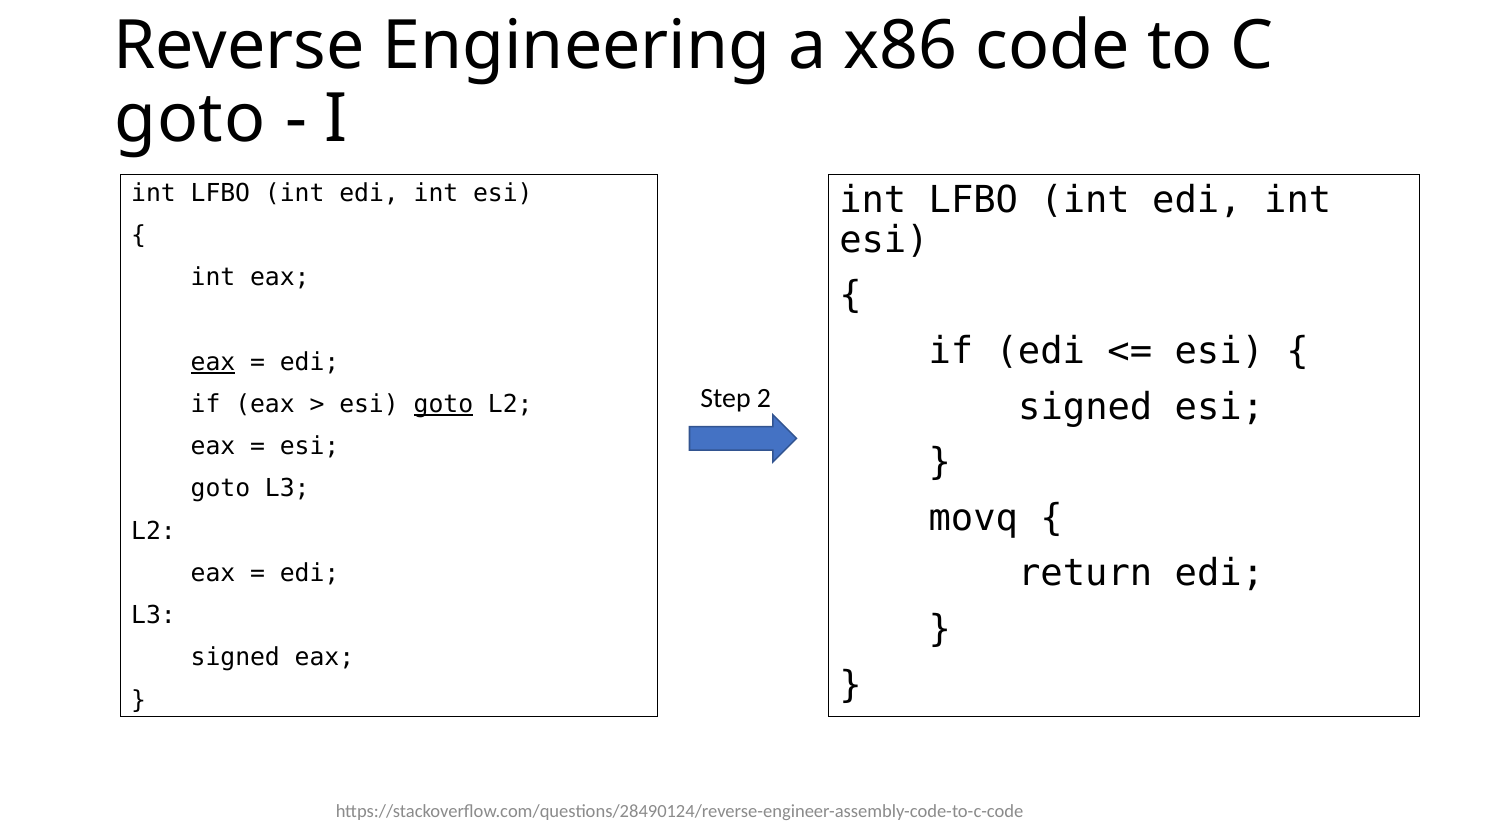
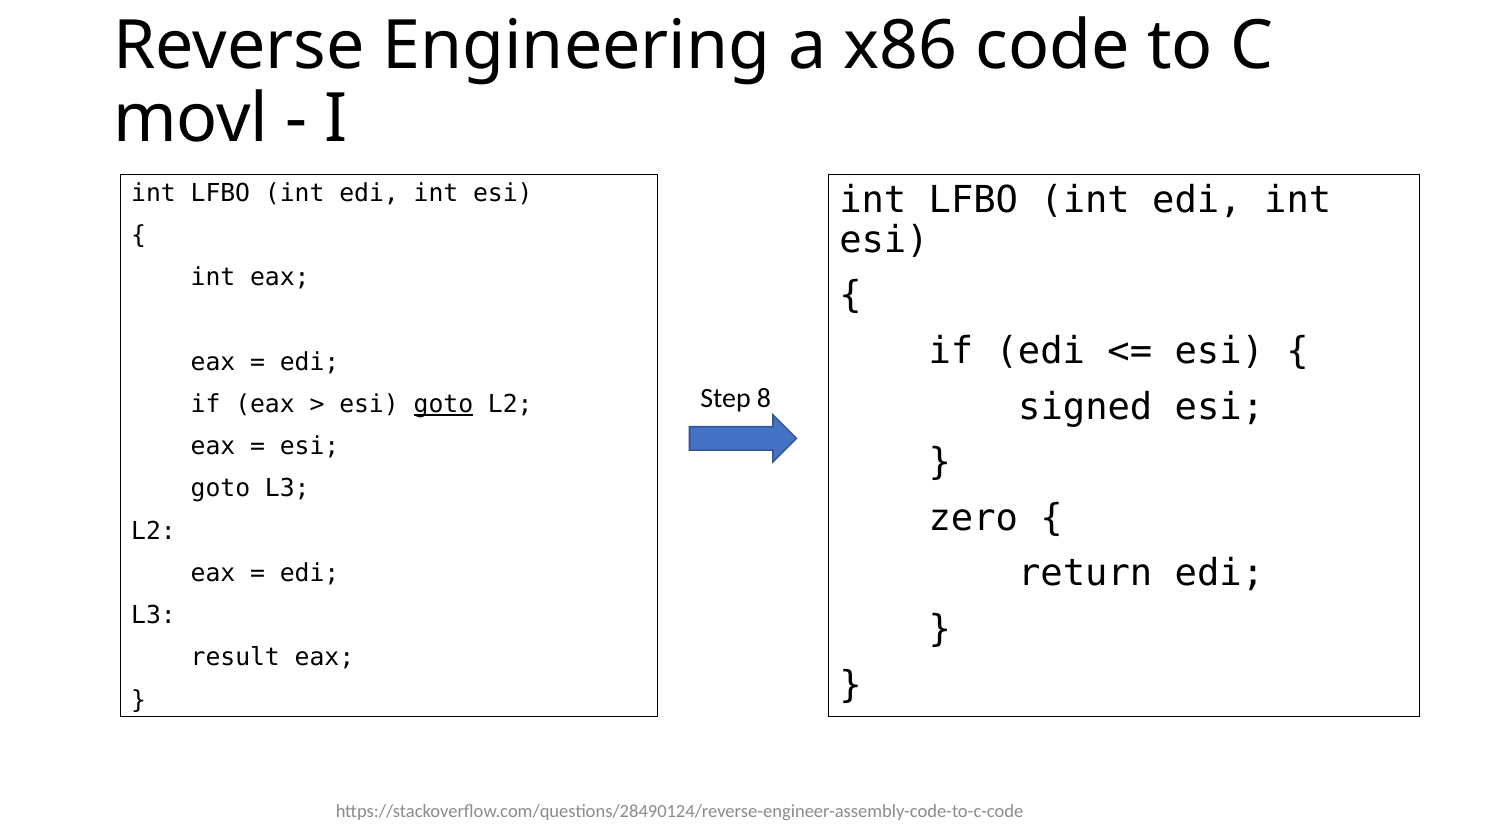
goto: goto -> movl (191, 119)
eax underline: present -> none (213, 362)
2: 2 -> 8 (764, 398)
movq: movq -> zero (973, 518)
signed: signed -> result (235, 658)
